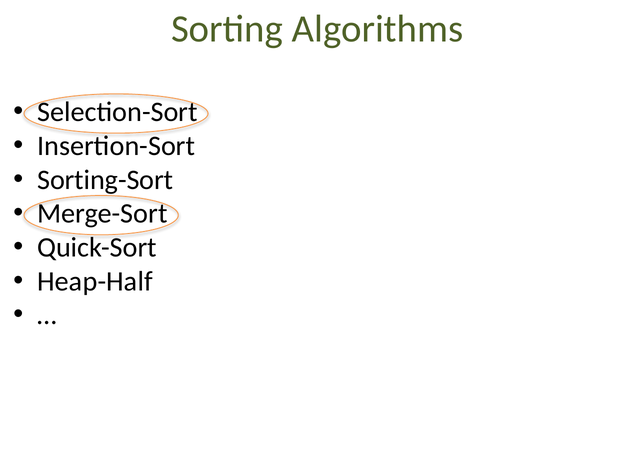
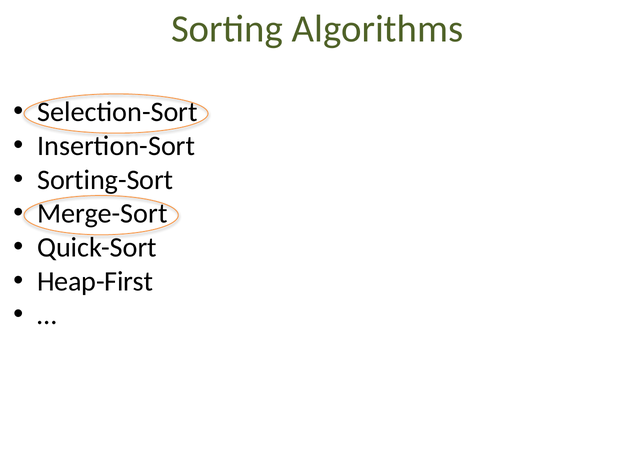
Heap-Half: Heap-Half -> Heap-First (95, 281)
